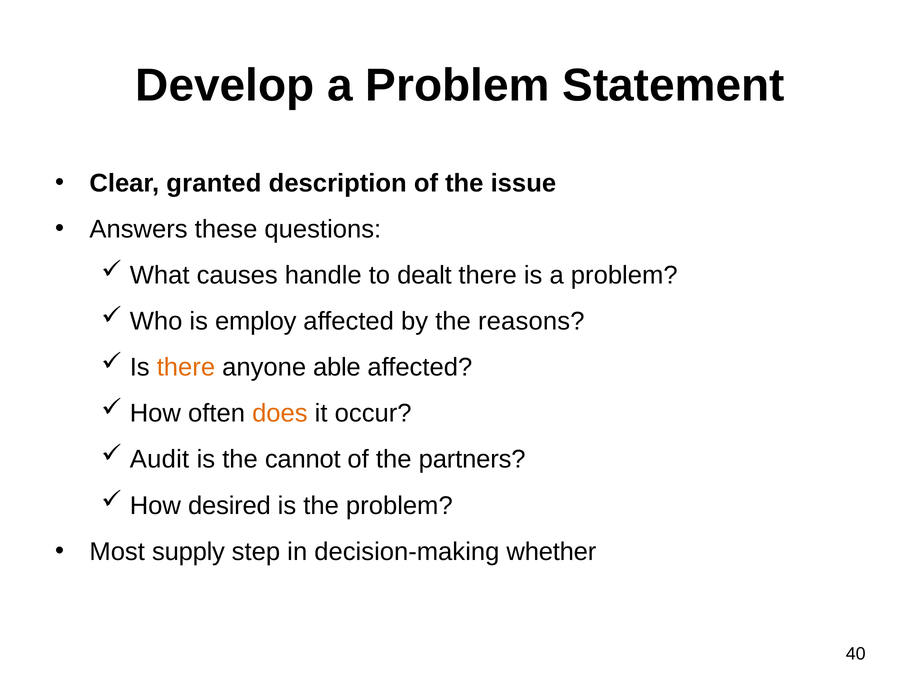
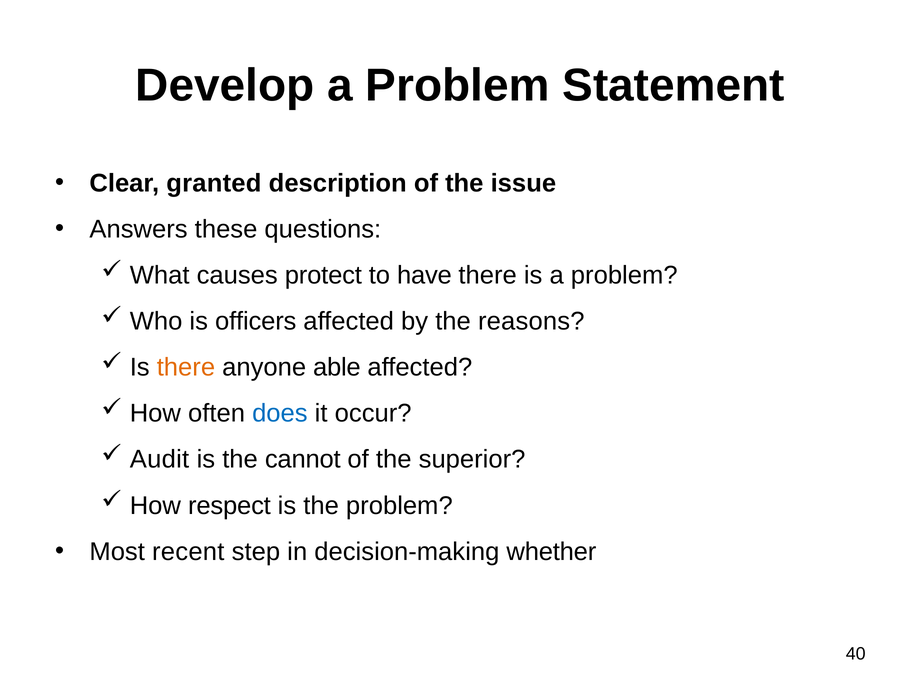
handle: handle -> protect (323, 275)
dealt: dealt -> have (424, 275)
employ: employ -> officers (256, 321)
does colour: orange -> blue (280, 413)
partners: partners -> superior (472, 459)
desired: desired -> respect (229, 505)
supply: supply -> recent (188, 551)
